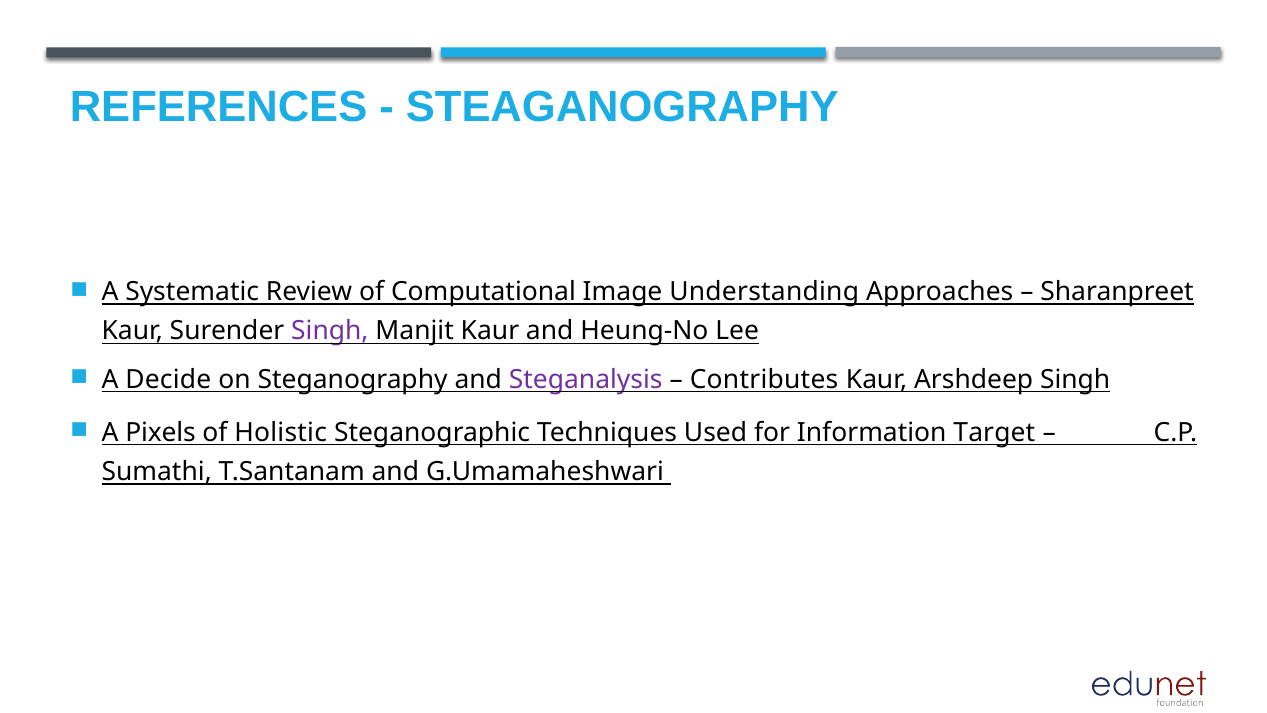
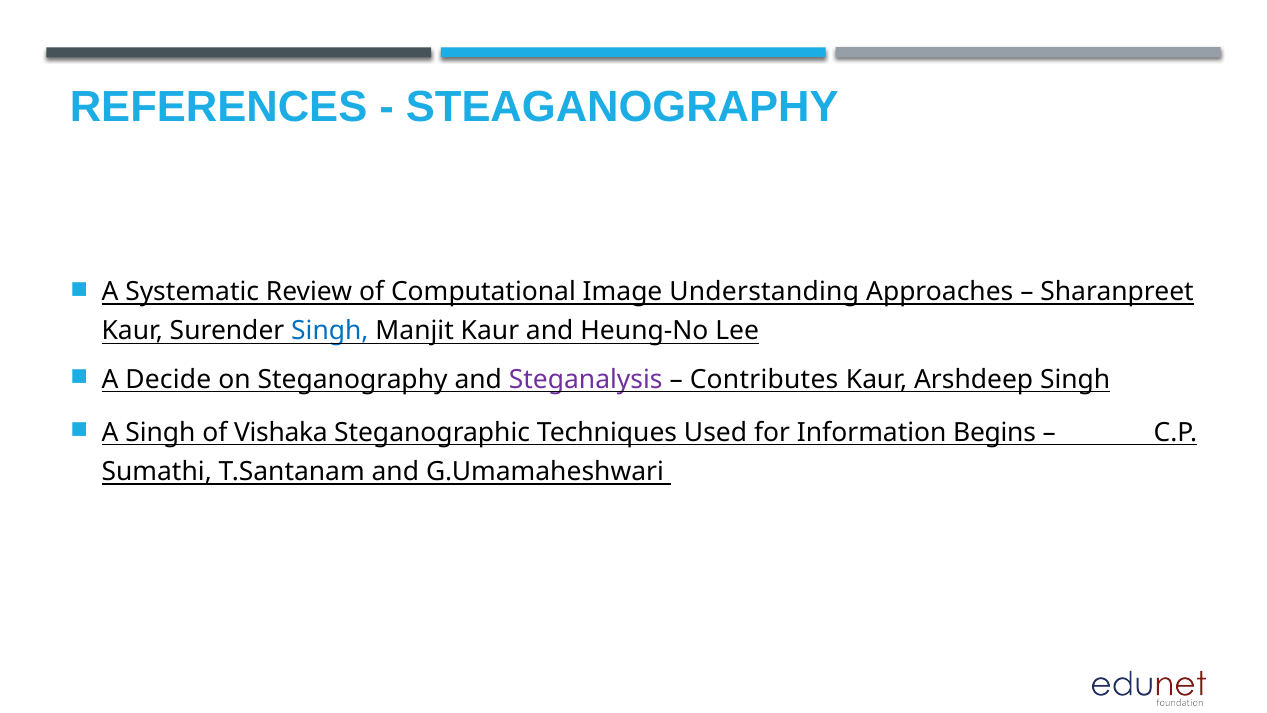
Singh colour: purple -> blue (330, 331)
A Pixels: Pixels -> Singh (160, 432)
Holistic: Holistic -> Vishaka (281, 432)
Target: Target -> Begins (995, 432)
